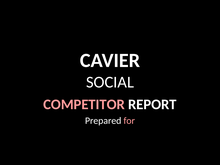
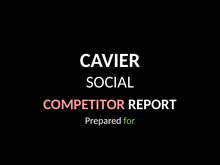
for colour: pink -> light green (129, 121)
